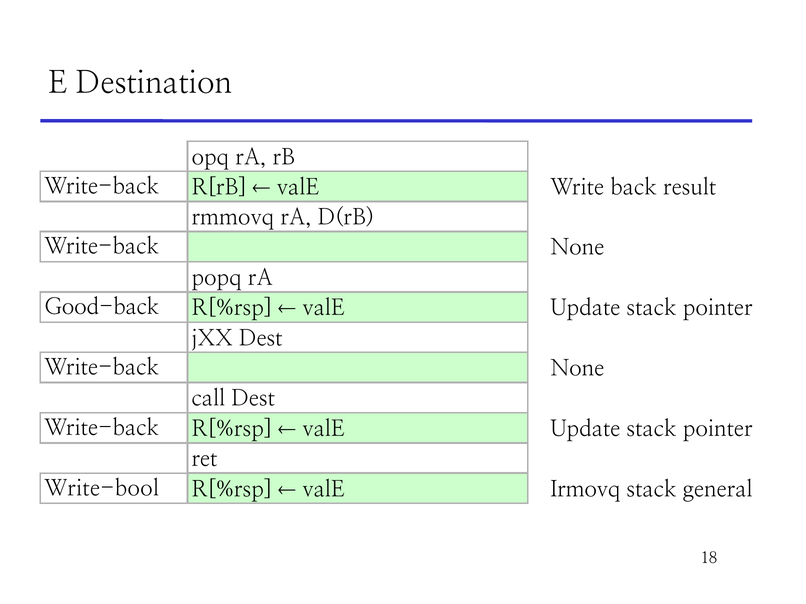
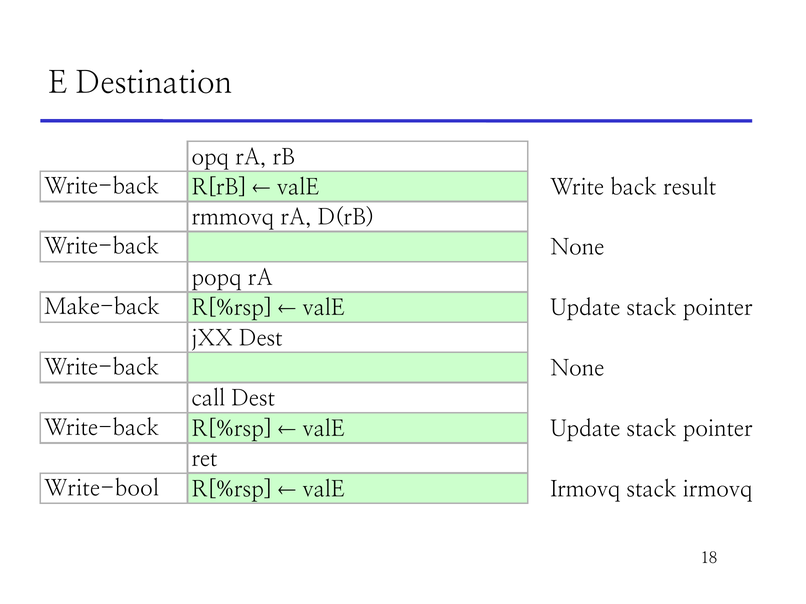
Good-back: Good-back -> Make-back (102, 307)
stack general: general -> irmovq (718, 490)
